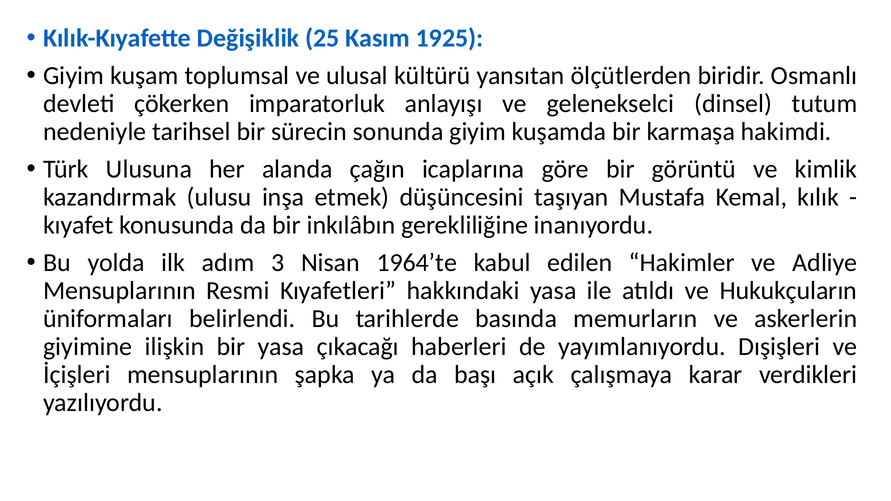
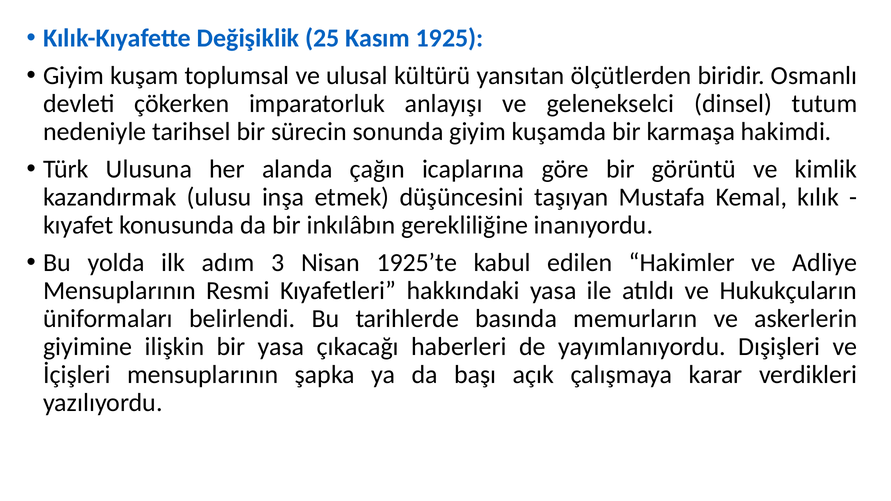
1964’te: 1964’te -> 1925’te (417, 263)
